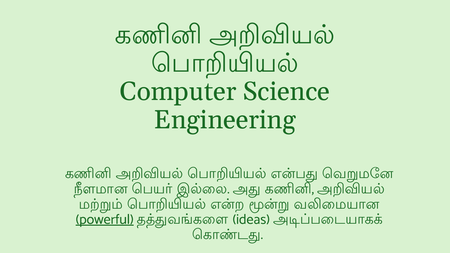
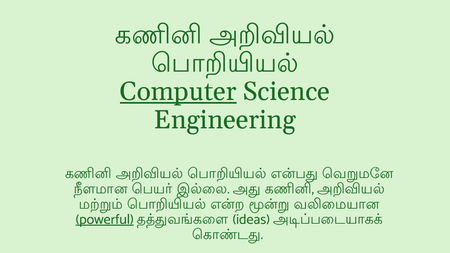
Computer underline: none -> present (178, 92)
